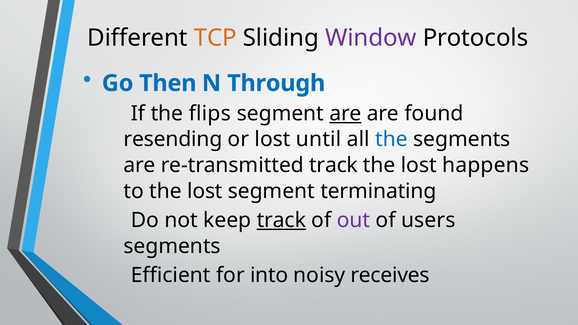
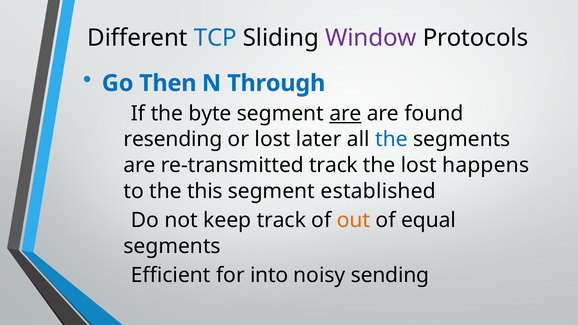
TCP colour: orange -> blue (215, 38)
flips: flips -> byte (210, 114)
until: until -> later (319, 139)
to the lost: lost -> this (205, 191)
terminating: terminating -> established (378, 191)
track underline: present -> none (281, 220)
out colour: purple -> orange (354, 220)
users: users -> equal (428, 220)
receives: receives -> sending (390, 275)
